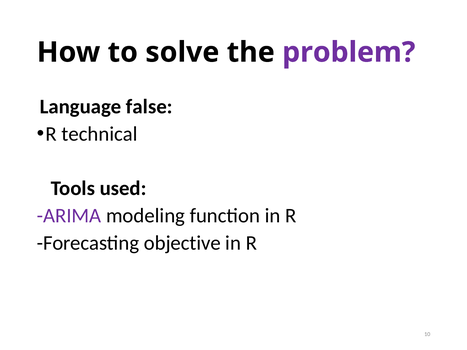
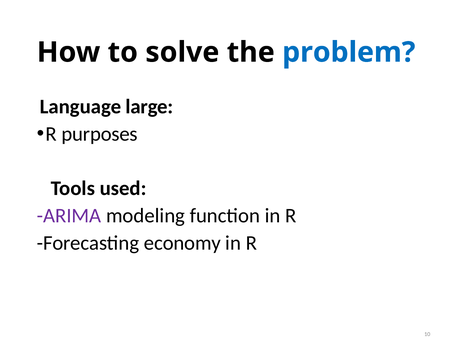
problem colour: purple -> blue (349, 52)
false: false -> large (149, 107)
technical: technical -> purposes (100, 134)
objective: objective -> economy (182, 243)
